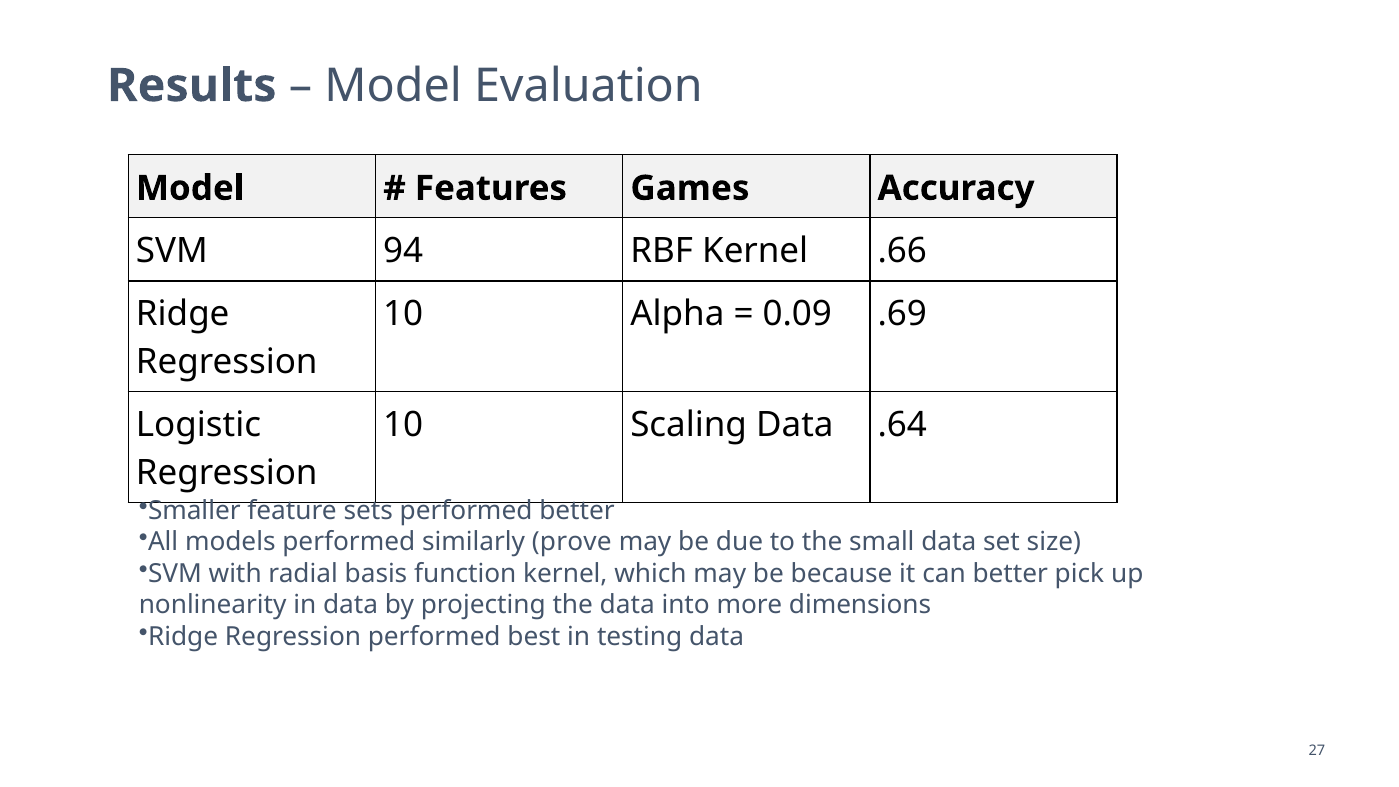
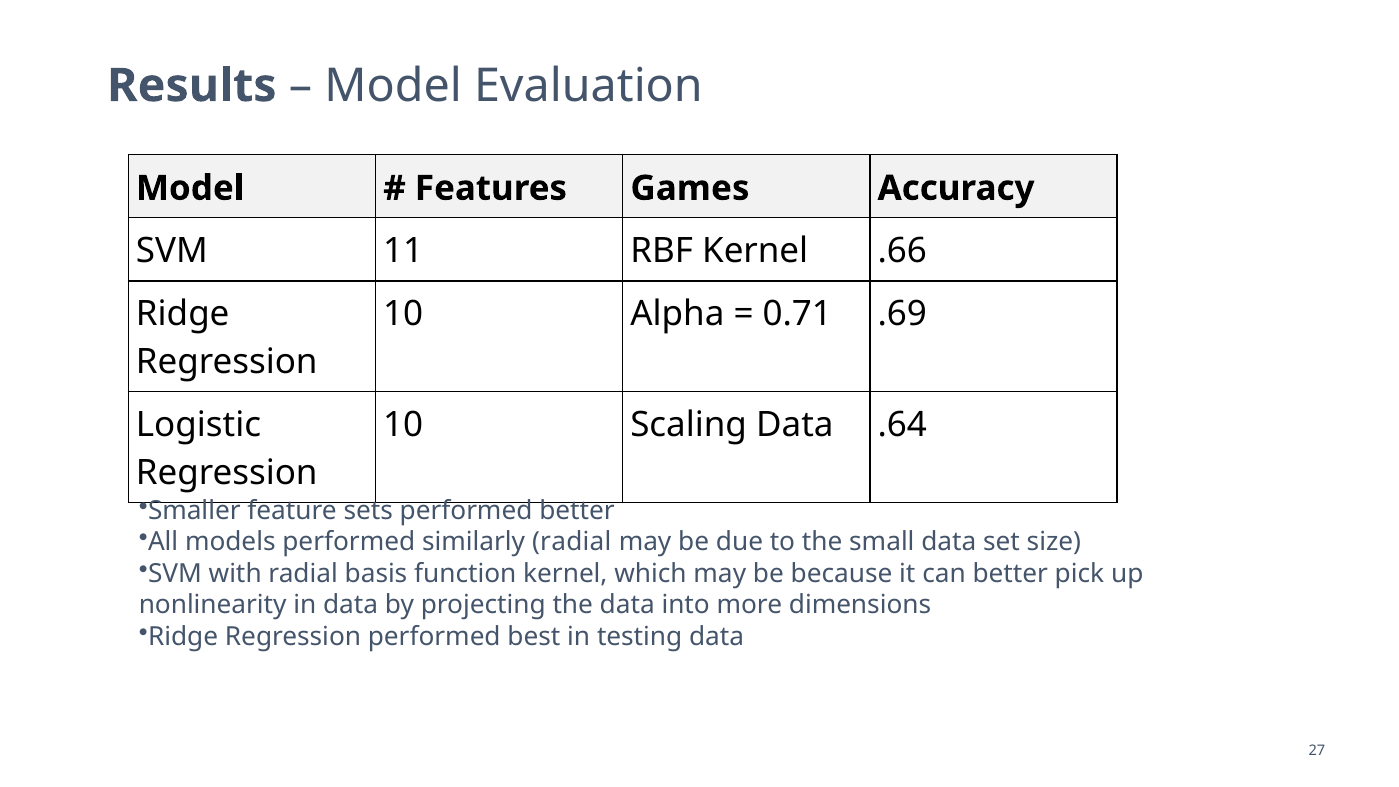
94: 94 -> 11 (403, 251)
0.09: 0.09 -> 0.71 (797, 314)
similarly prove: prove -> radial (572, 542)
